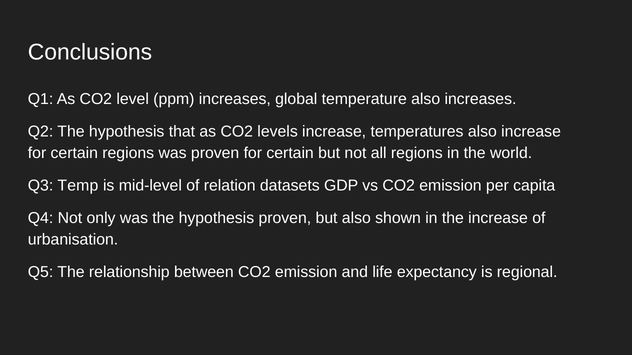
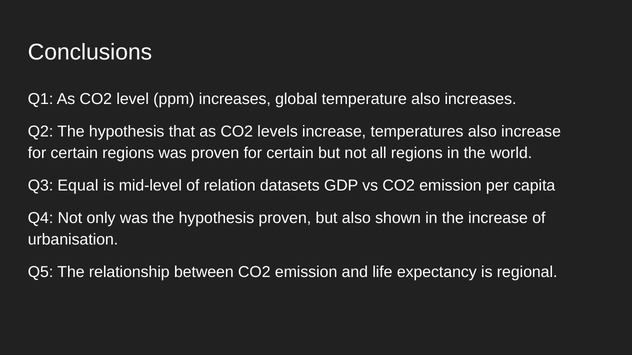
Temp: Temp -> Equal (78, 186)
